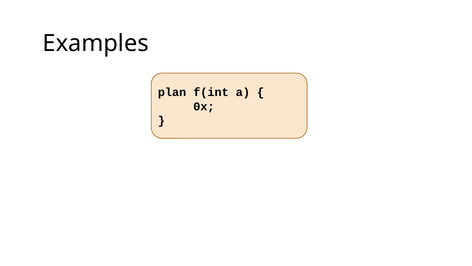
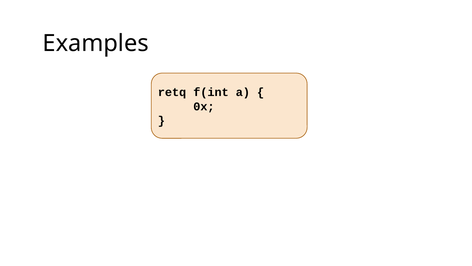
plan: plan -> retq (172, 92)
